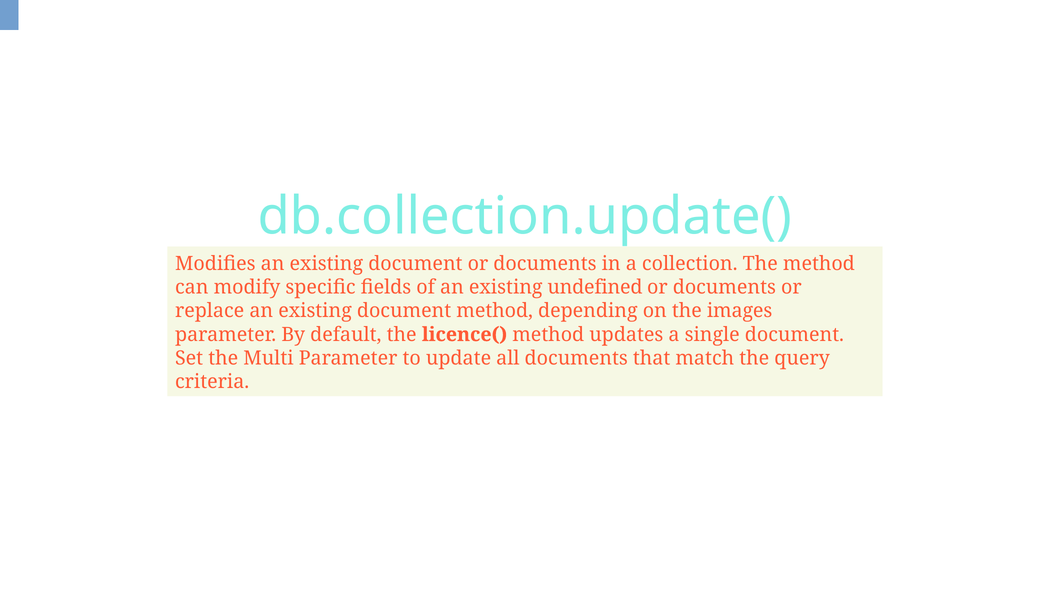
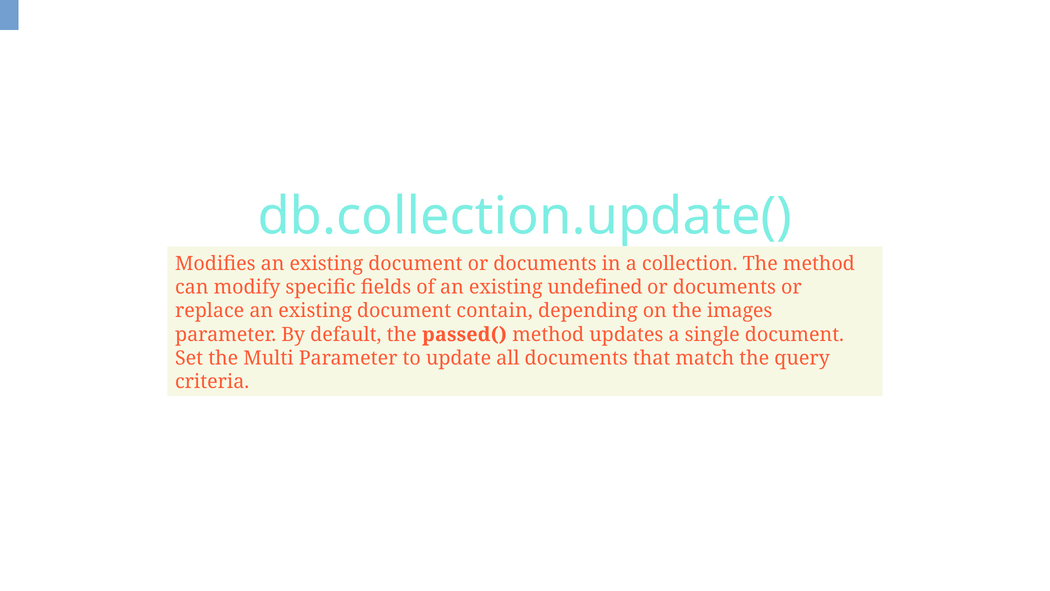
document method: method -> contain (495, 311)
licence(: licence( -> passed( (464, 334)
